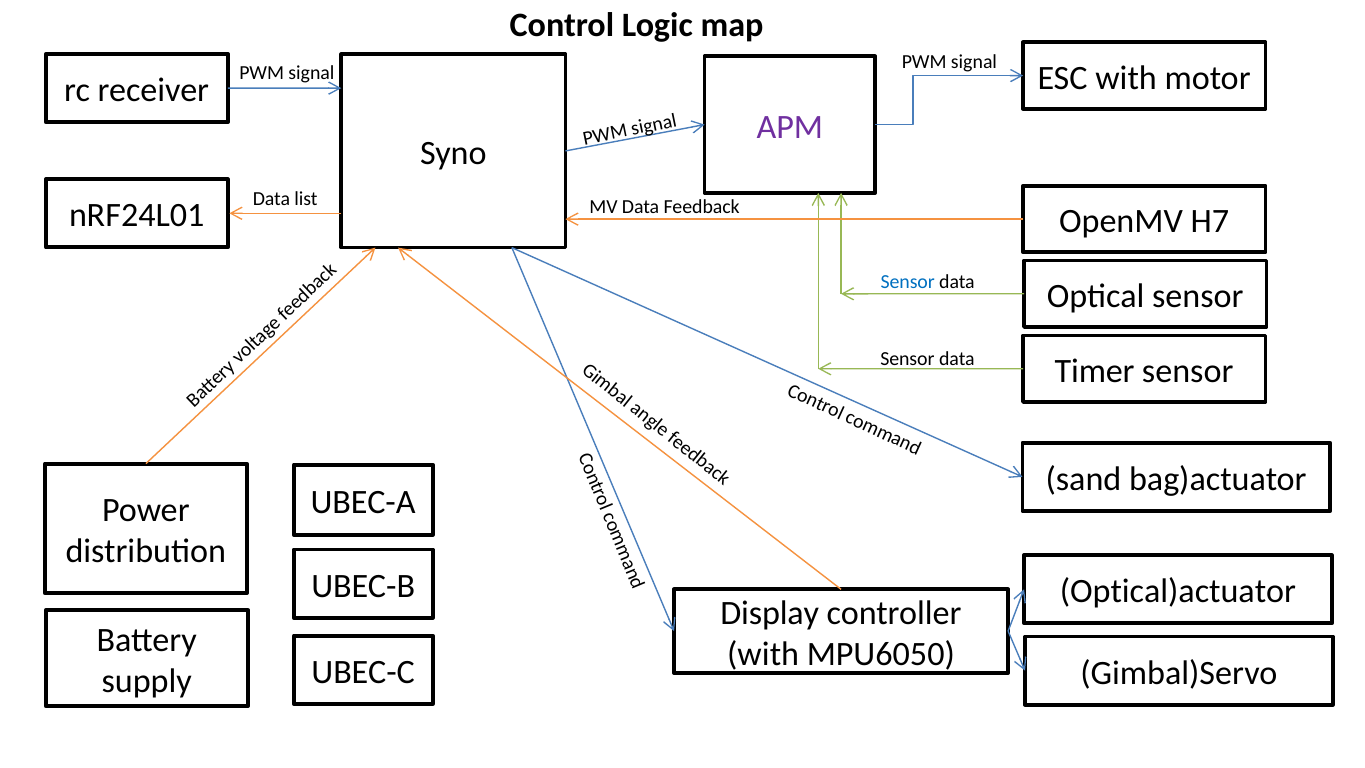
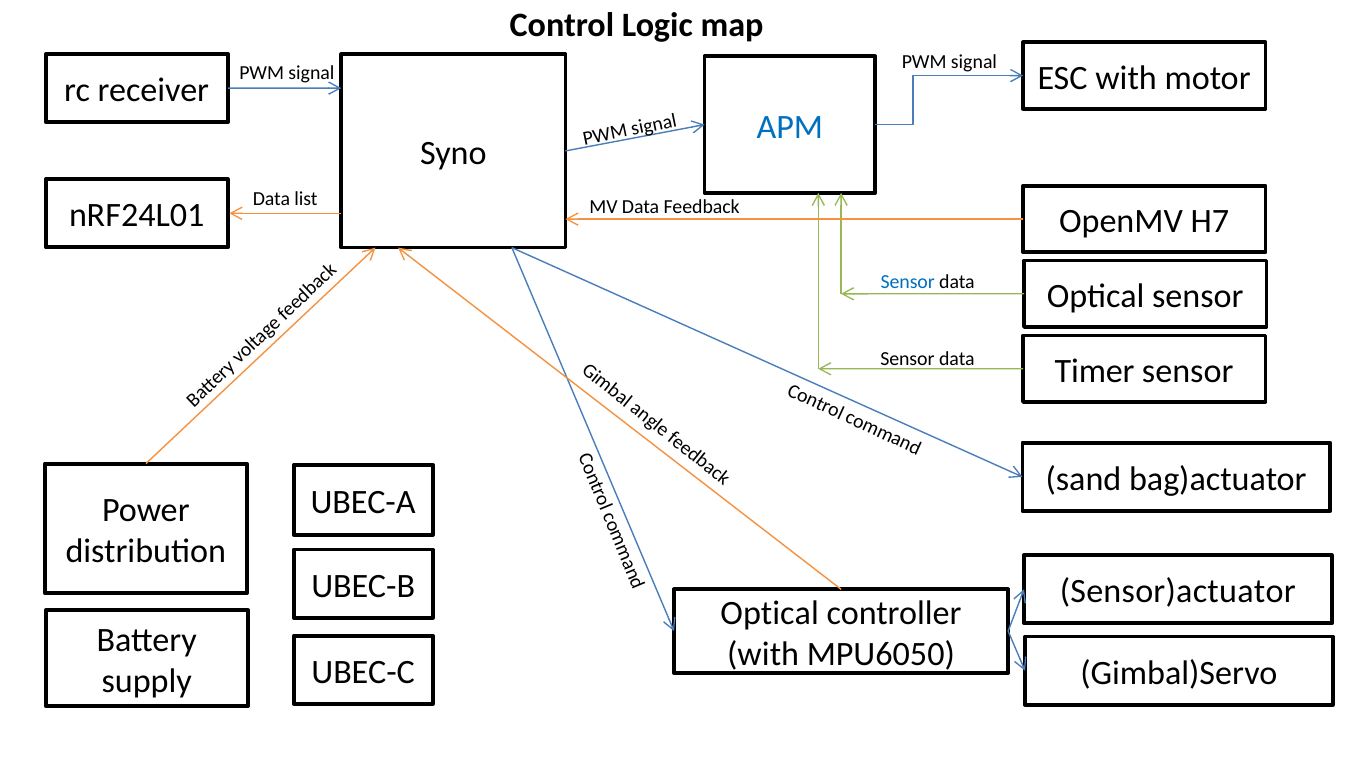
APM colour: purple -> blue (790, 127)
Optical)actuator: Optical)actuator -> Sensor)actuator (1178, 592)
Display: Display -> Optical (770, 613)
